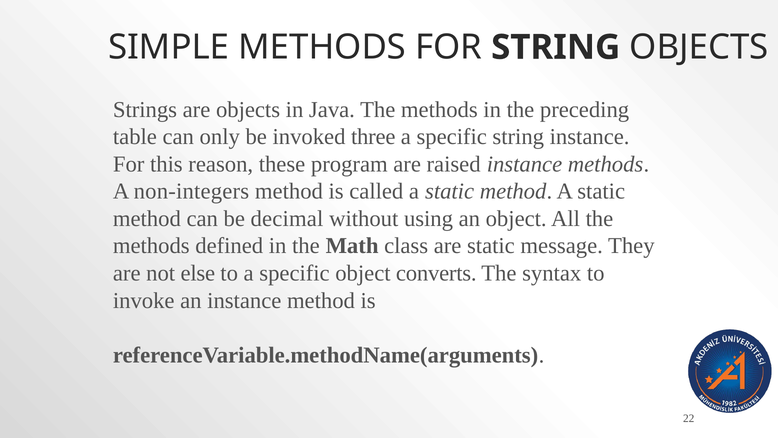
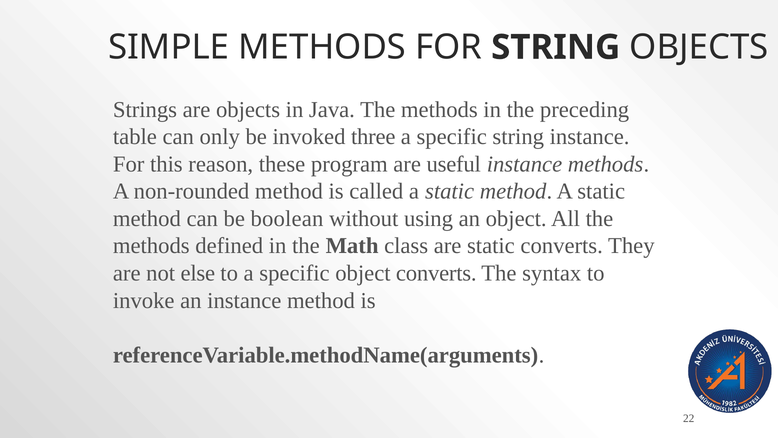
raised: raised -> useful (454, 164)
non-integers: non-integers -> non-rounded (192, 191)
decimal: decimal -> boolean (287, 219)
static message: message -> converts (562, 246)
